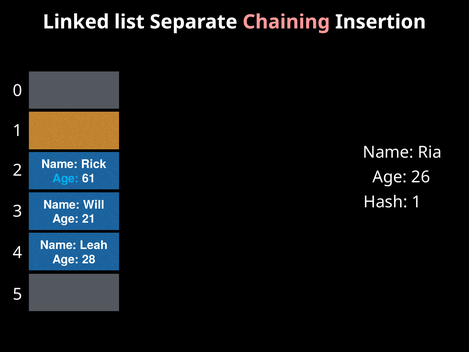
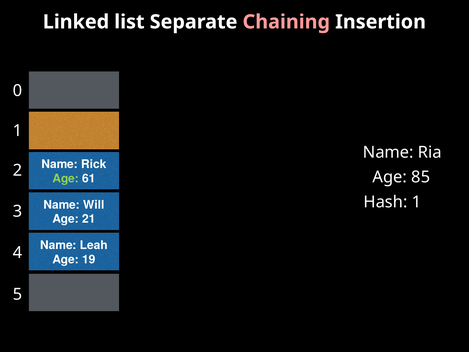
26: 26 -> 85 (421, 177)
Age colour: light blue -> light green (66, 179)
28: 28 -> 19 (89, 259)
